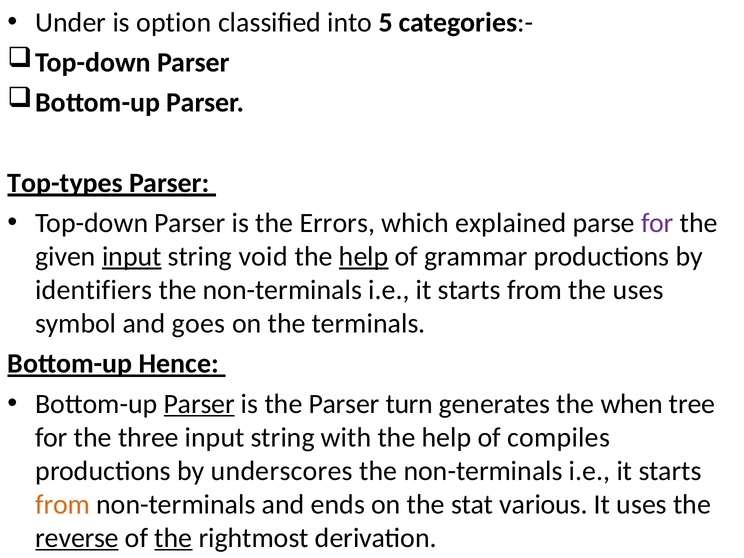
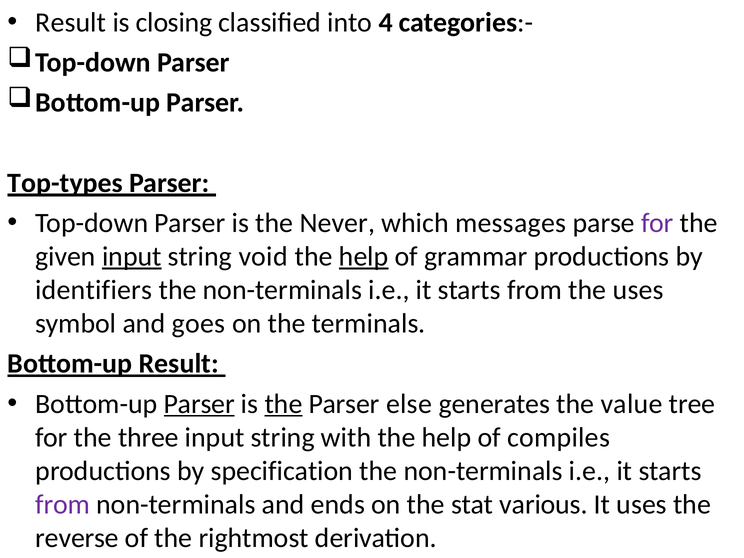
Under: Under -> Result (71, 22)
option: option -> closing (174, 22)
5: 5 -> 4 (386, 22)
Errors: Errors -> Never (337, 223)
explained: explained -> messages (511, 223)
Bottom-up Hence: Hence -> Result (179, 364)
the underline: none -> present (283, 404)
turn: turn -> else (409, 404)
when: when -> value (632, 404)
underscores: underscores -> specification (282, 471)
from colour: orange -> purple (63, 504)
reverse underline: present -> none (77, 538)
the underline: present -> none (173, 538)
